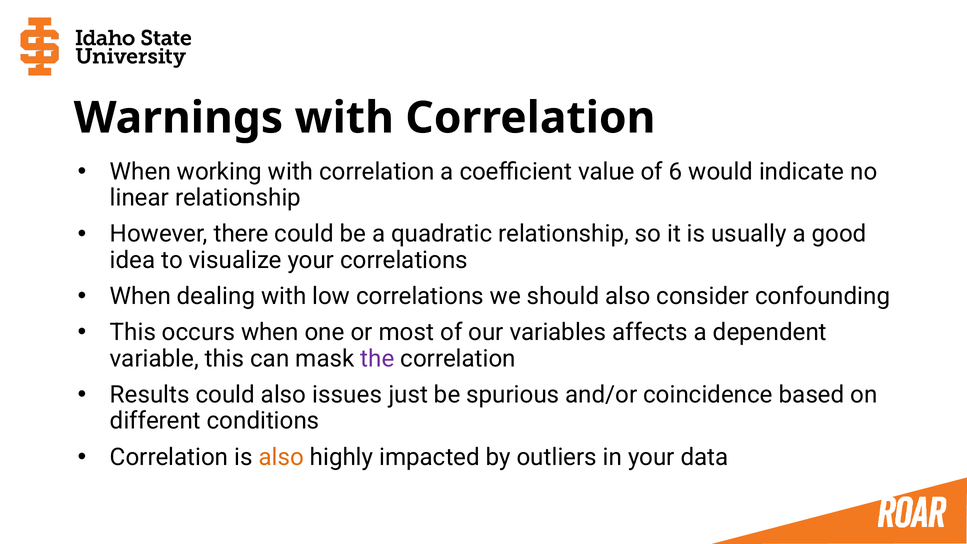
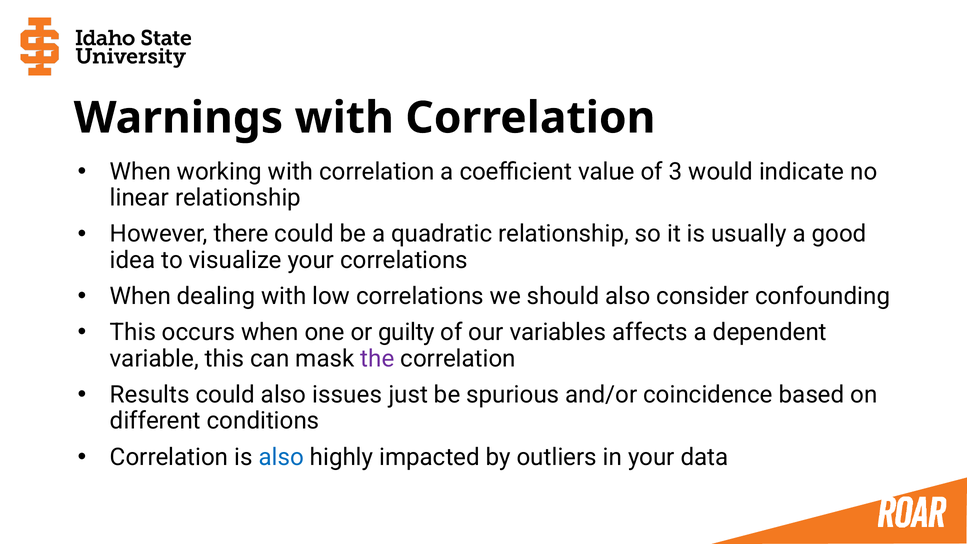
6: 6 -> 3 (676, 172)
most: most -> guilty (407, 332)
also colour: orange -> blue (281, 457)
